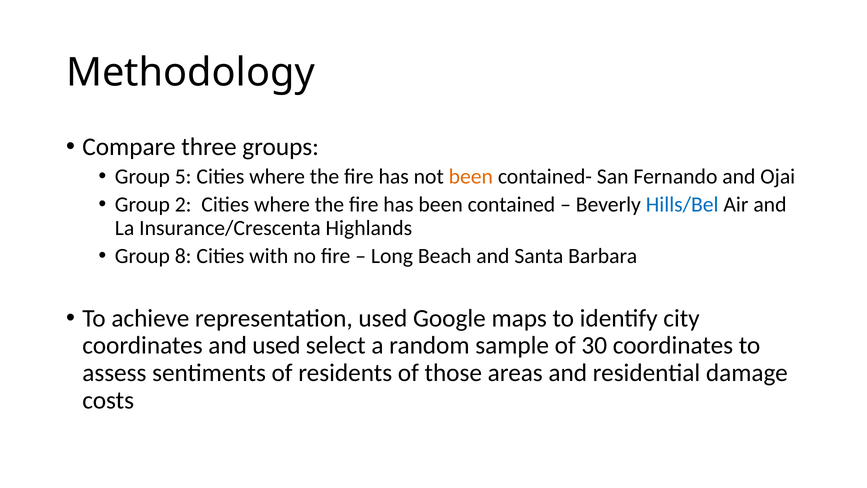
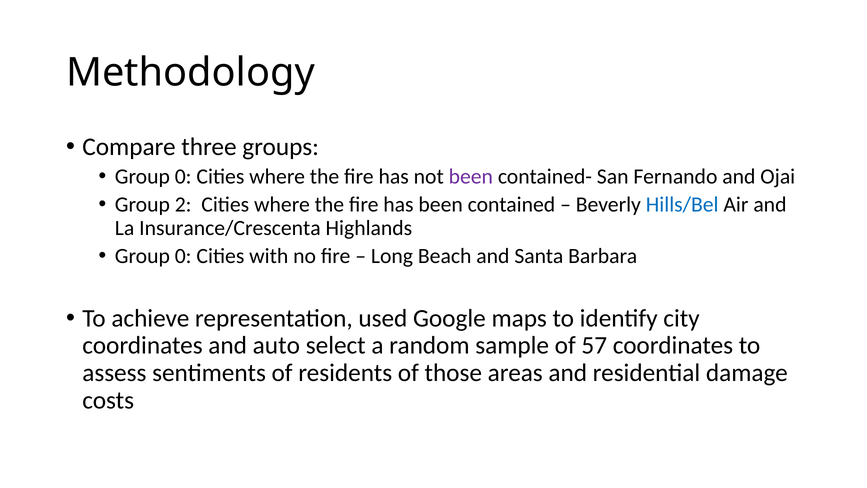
5: 5 -> 0 (183, 176)
been colour: orange -> purple (471, 176)
8: 8 -> 0 (183, 256)
and used: used -> auto (276, 345)
30: 30 -> 57 (594, 345)
